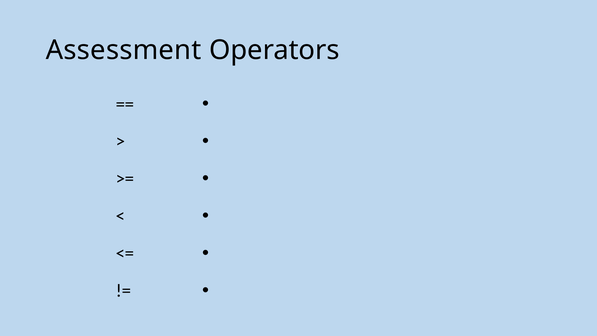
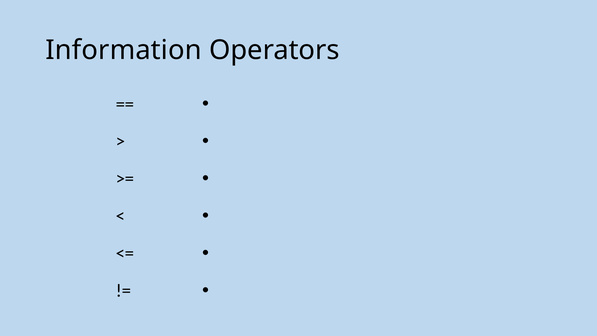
Assessment: Assessment -> Information (124, 50)
